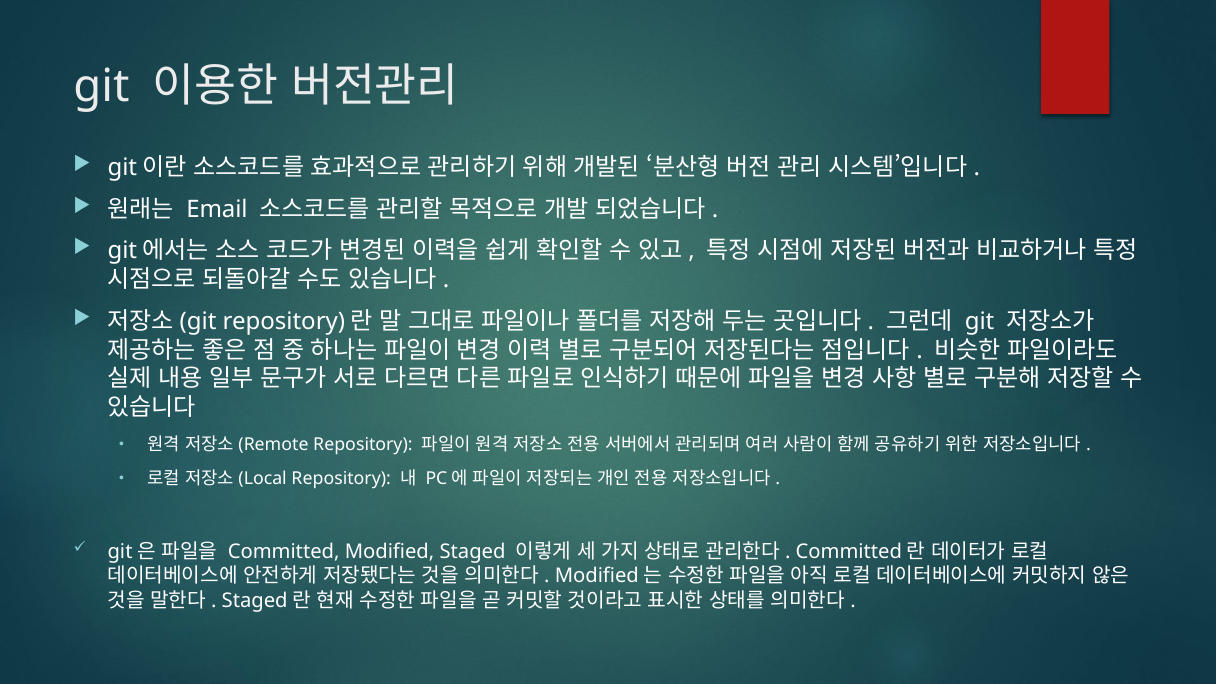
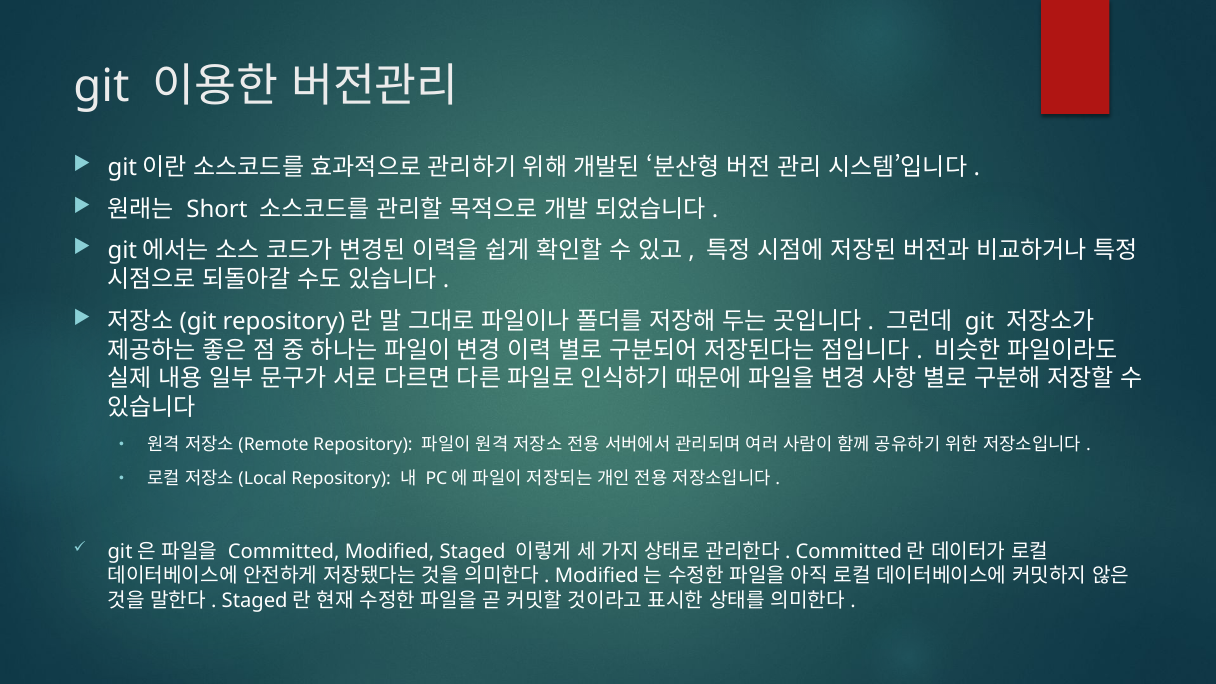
Email: Email -> Short (217, 209)
